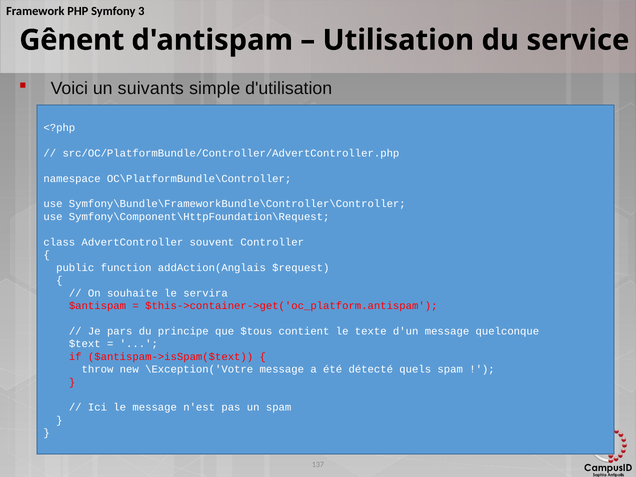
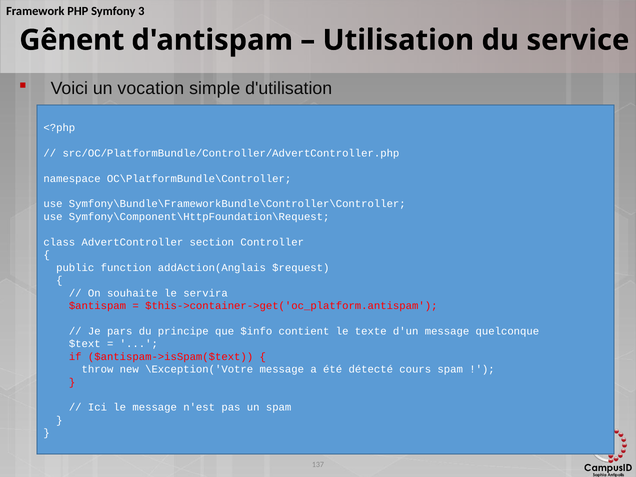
suivants: suivants -> vocation (151, 89)
souvent: souvent -> section (212, 242)
$tous: $tous -> $info (256, 331)
quels: quels -> cours (415, 369)
